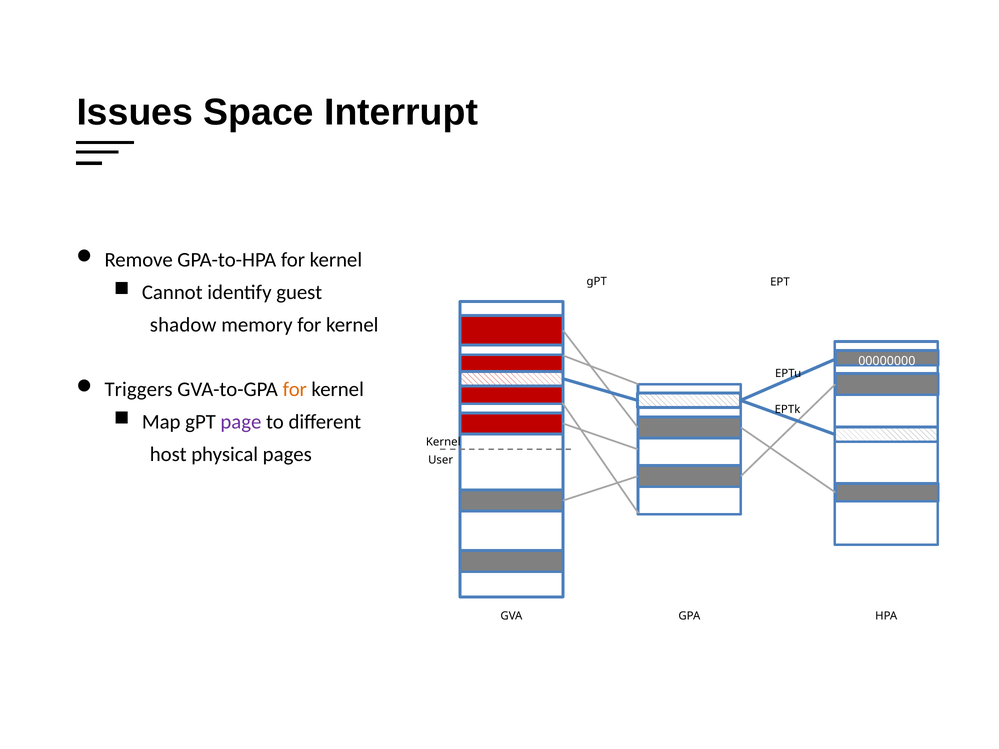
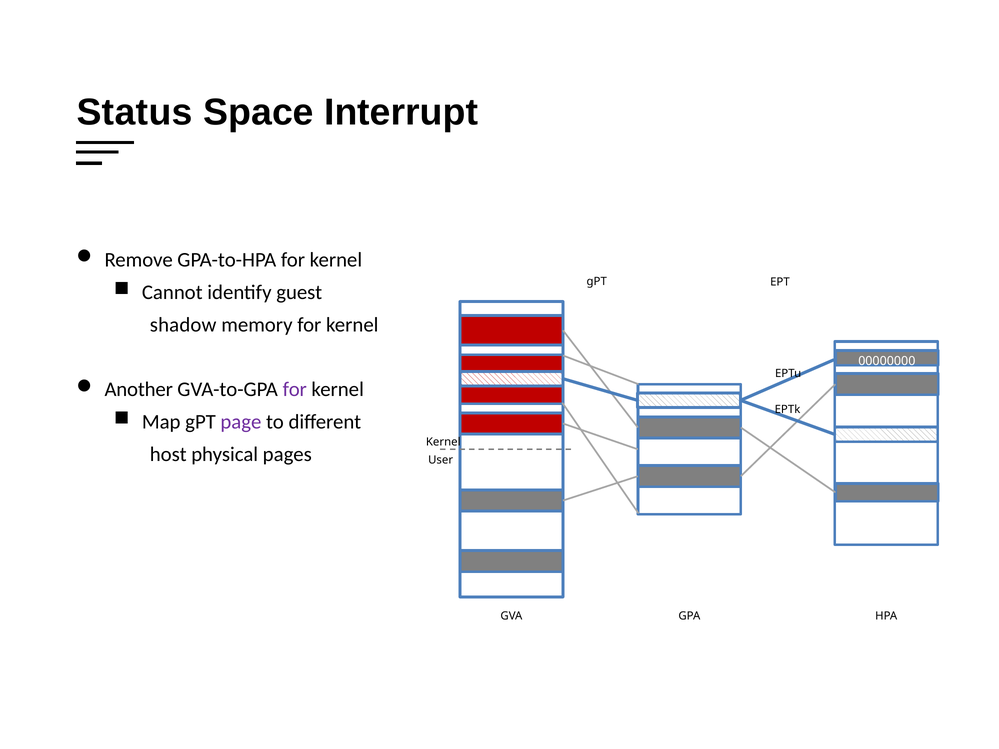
Issues: Issues -> Status (135, 112)
Triggers: Triggers -> Another (139, 390)
for colour: orange -> purple (295, 390)
